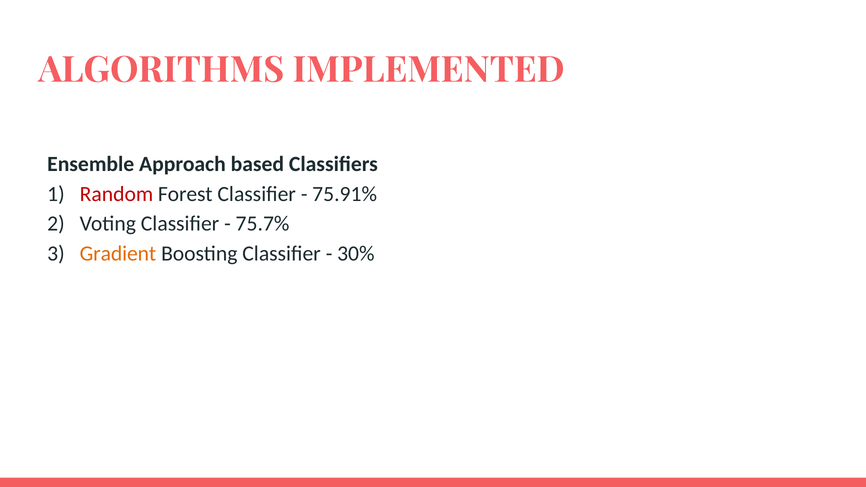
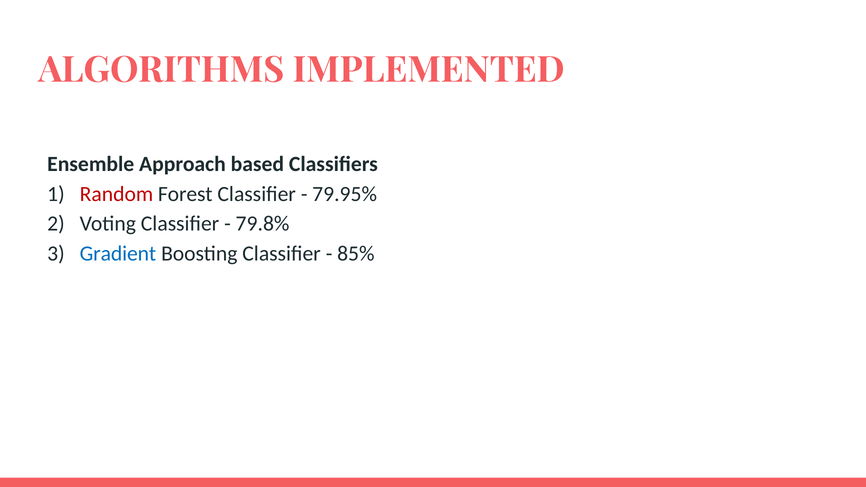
75.91%: 75.91% -> 79.95% (345, 194)
75.7%: 75.7% -> 79.8% (263, 224)
Gradient colour: orange -> blue (118, 254)
30%: 30% -> 85% (356, 254)
